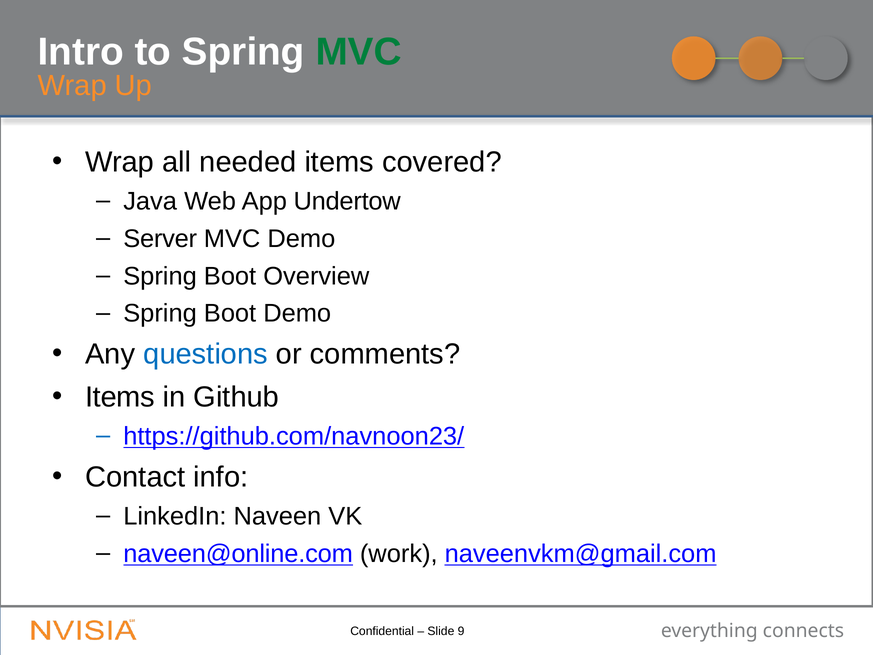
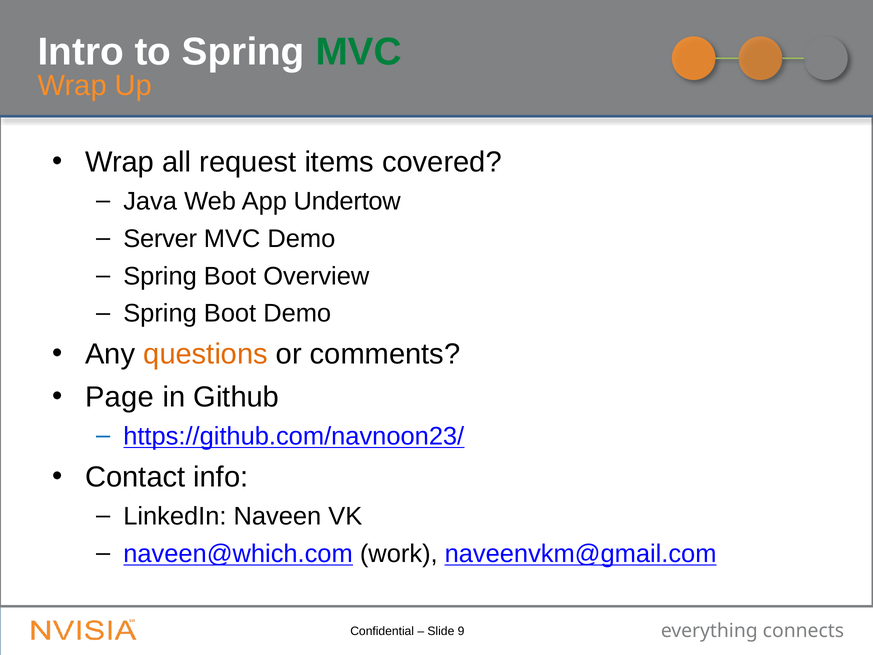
needed: needed -> request (248, 162)
questions colour: blue -> orange (206, 354)
Items: Items -> Page (120, 397)
naveen@online.com: naveen@online.com -> naveen@which.com (238, 554)
